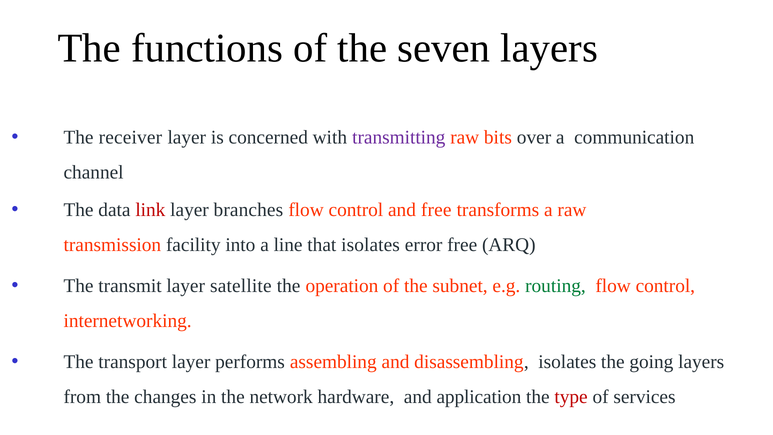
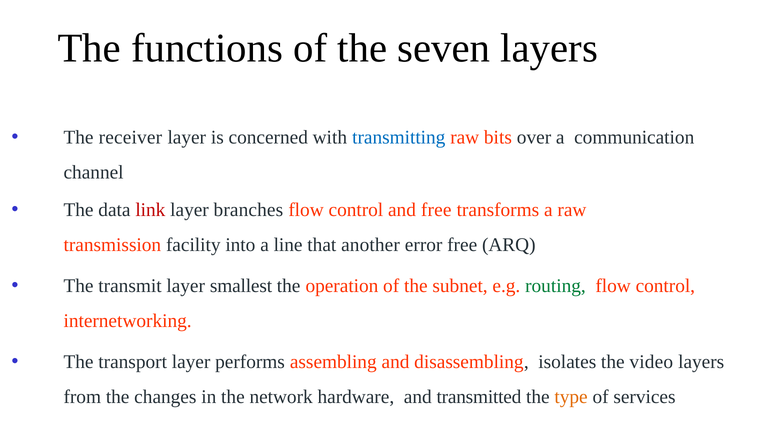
transmitting colour: purple -> blue (399, 137)
that isolates: isolates -> another (371, 245)
satellite: satellite -> smallest (241, 286)
going: going -> video (651, 362)
application: application -> transmitted (479, 397)
type colour: red -> orange (571, 397)
